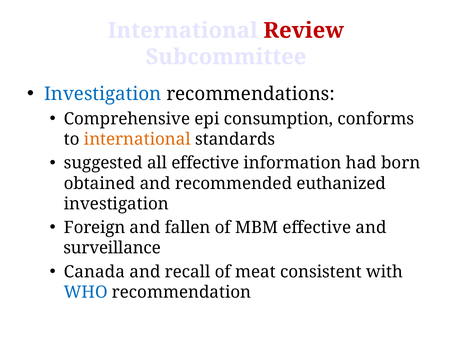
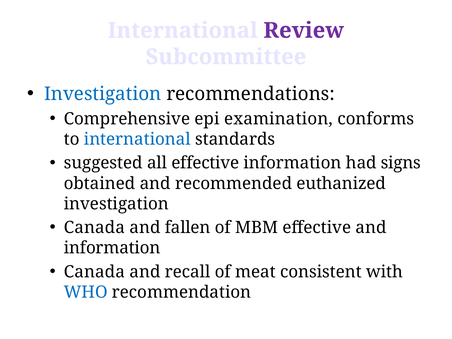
Review colour: red -> purple (304, 31)
consumption: consumption -> examination (278, 119)
international colour: orange -> blue (137, 139)
born: born -> signs (401, 163)
Foreign: Foreign -> Canada (94, 228)
surveillance: surveillance -> information (112, 248)
